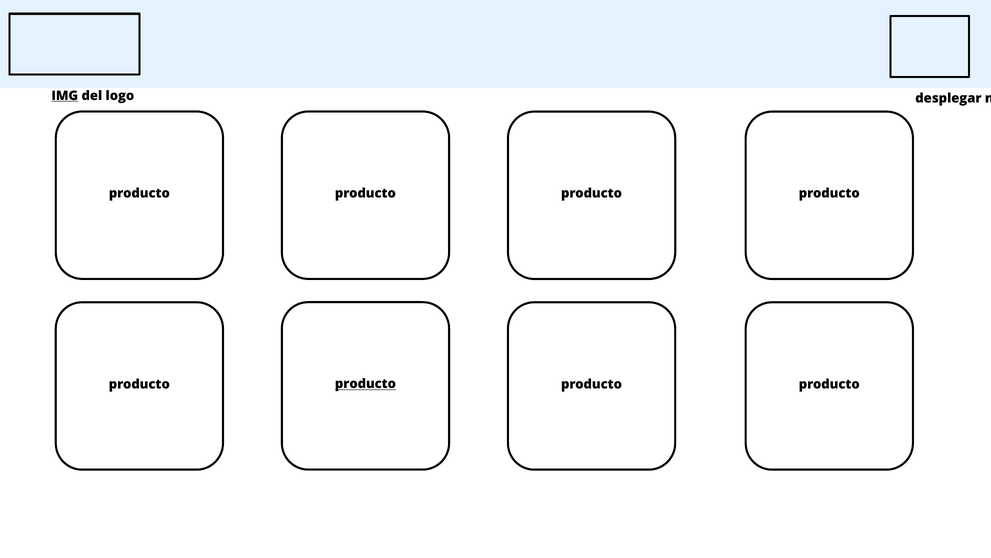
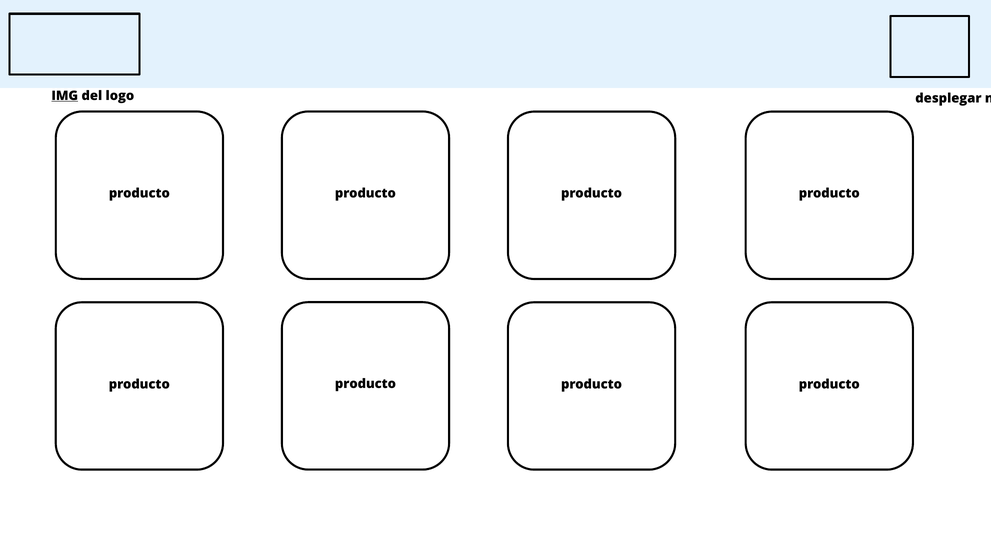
producto underline: present -> none (365, 384)
